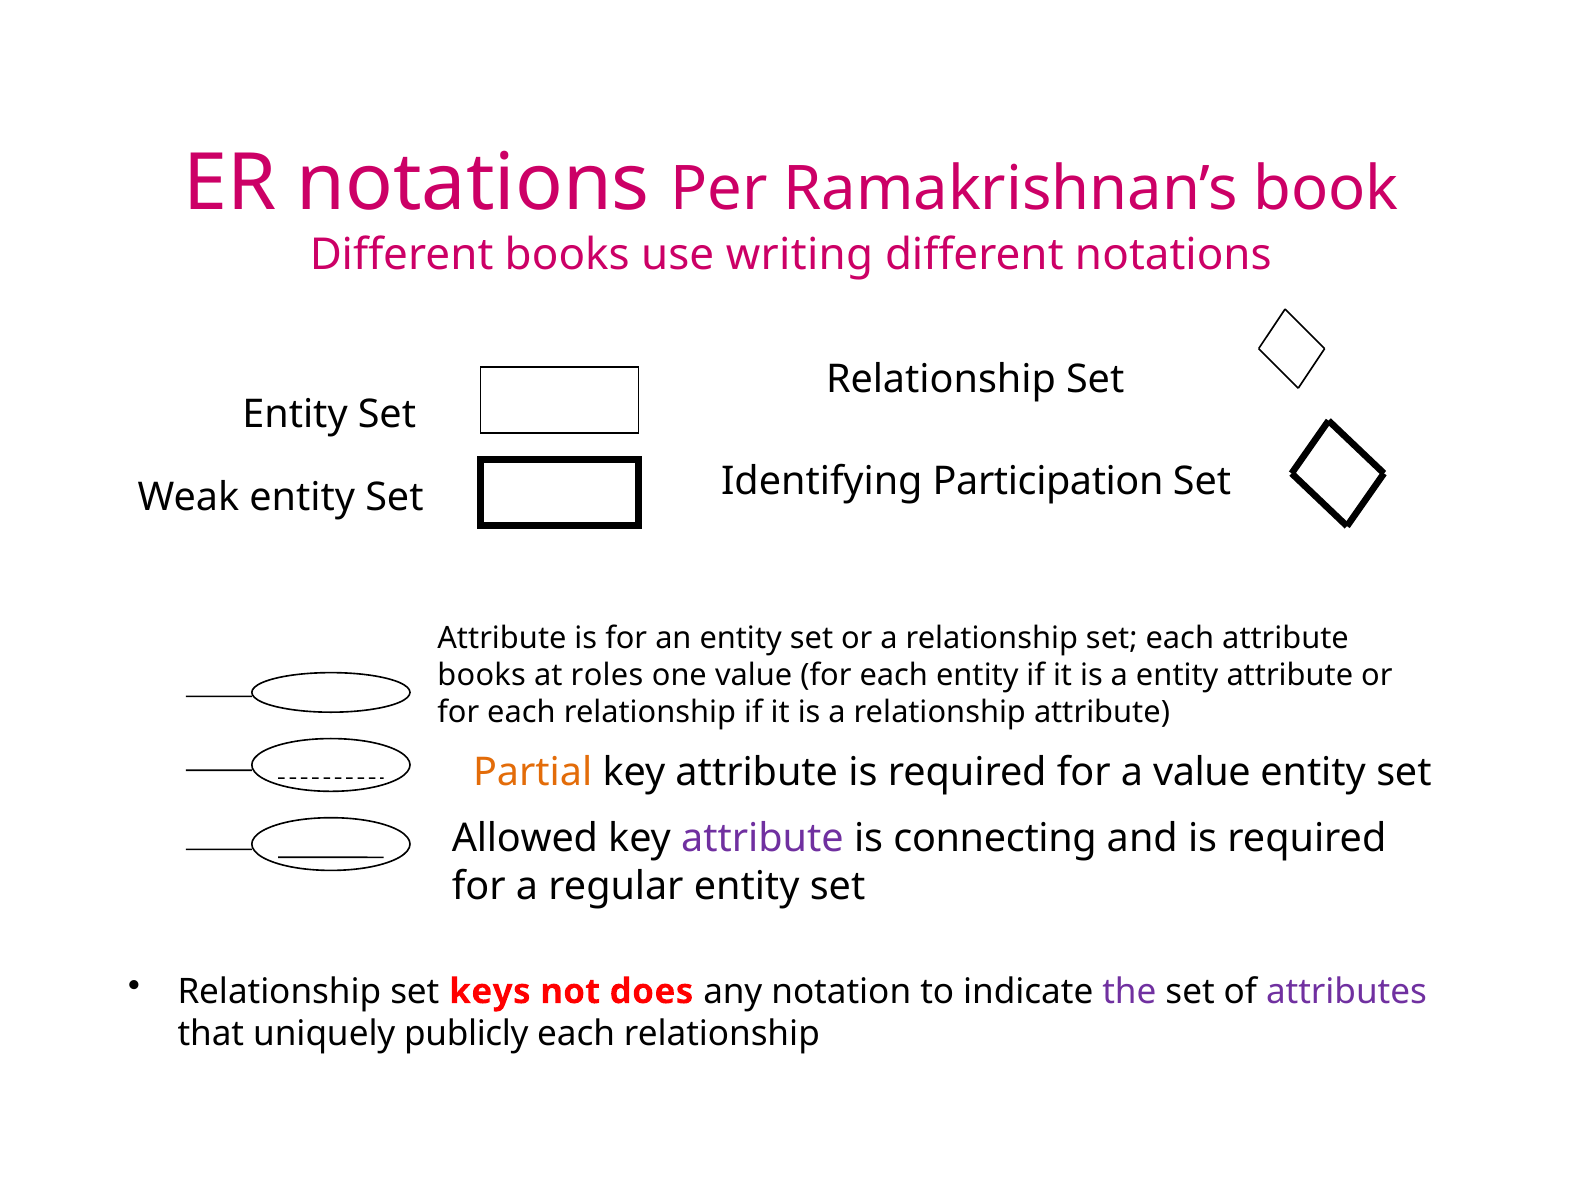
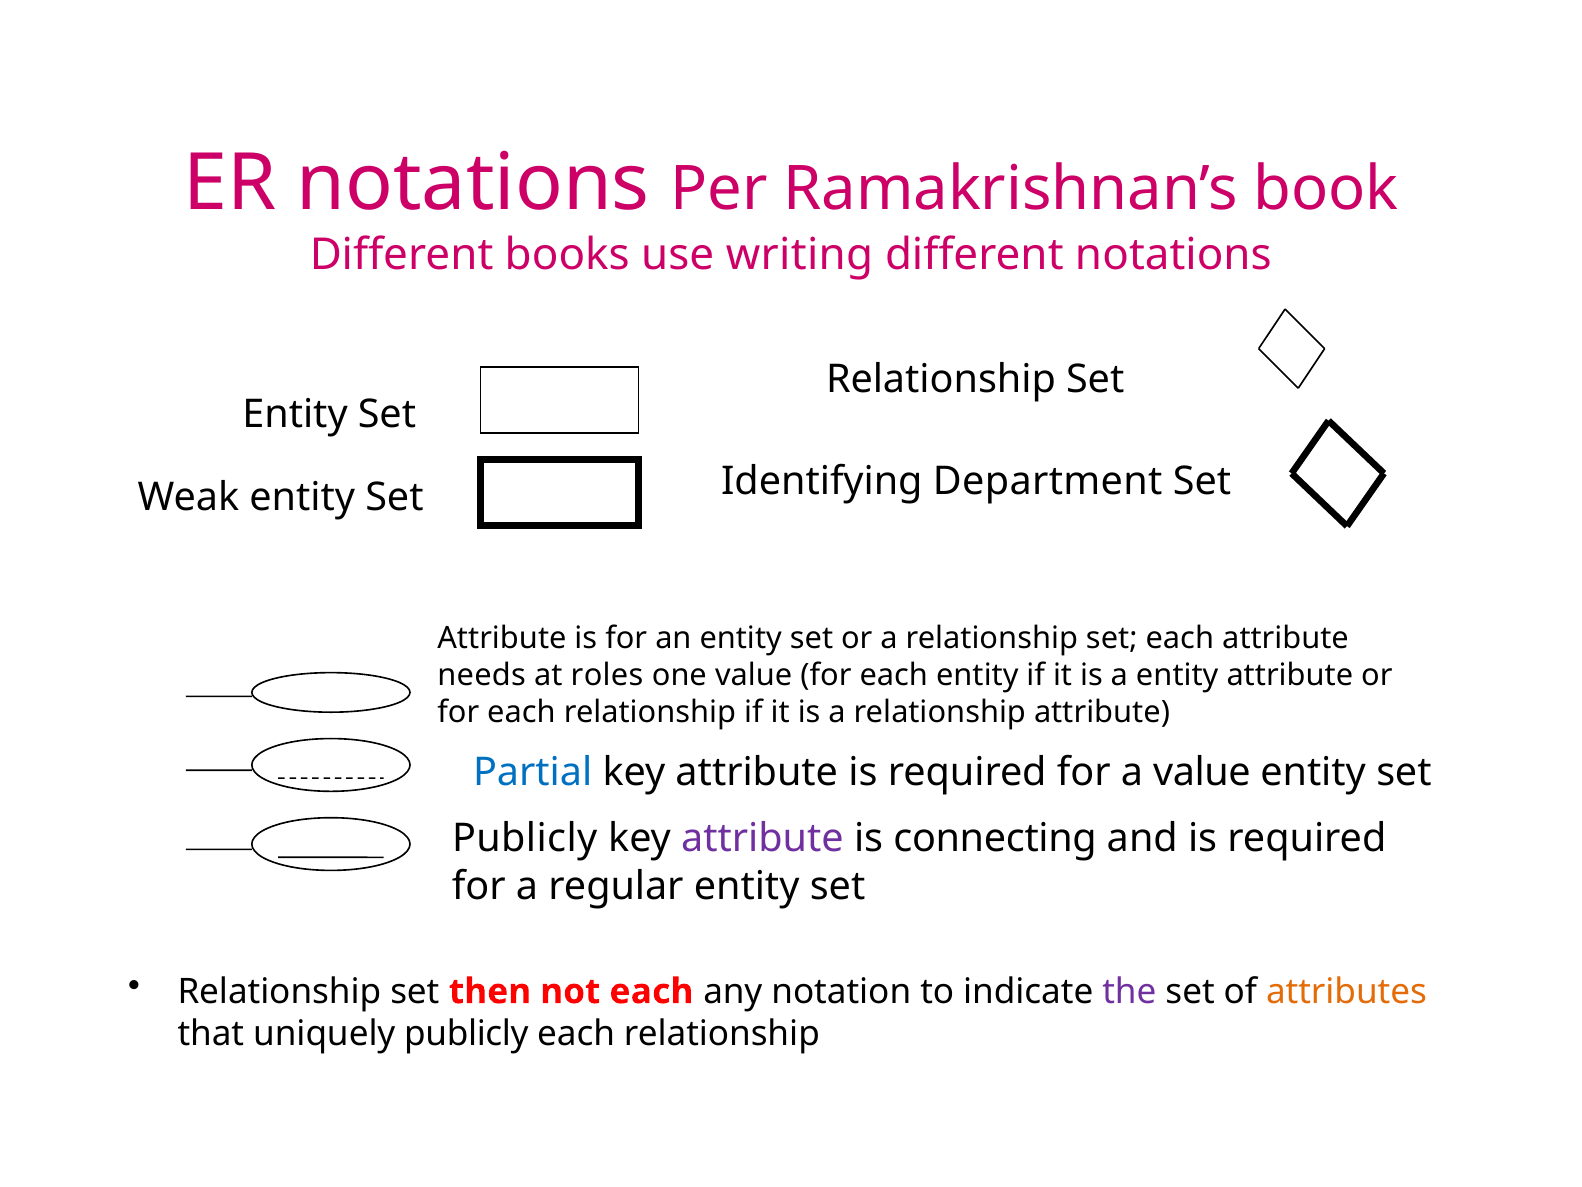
Participation: Participation -> Department (1048, 481)
books: books -> needs (482, 675)
Partial colour: orange -> blue (533, 772)
Allowed: Allowed -> Publicly (525, 838)
keys: keys -> then (490, 991)
not does: does -> each (651, 991)
attributes colour: purple -> orange (1346, 991)
